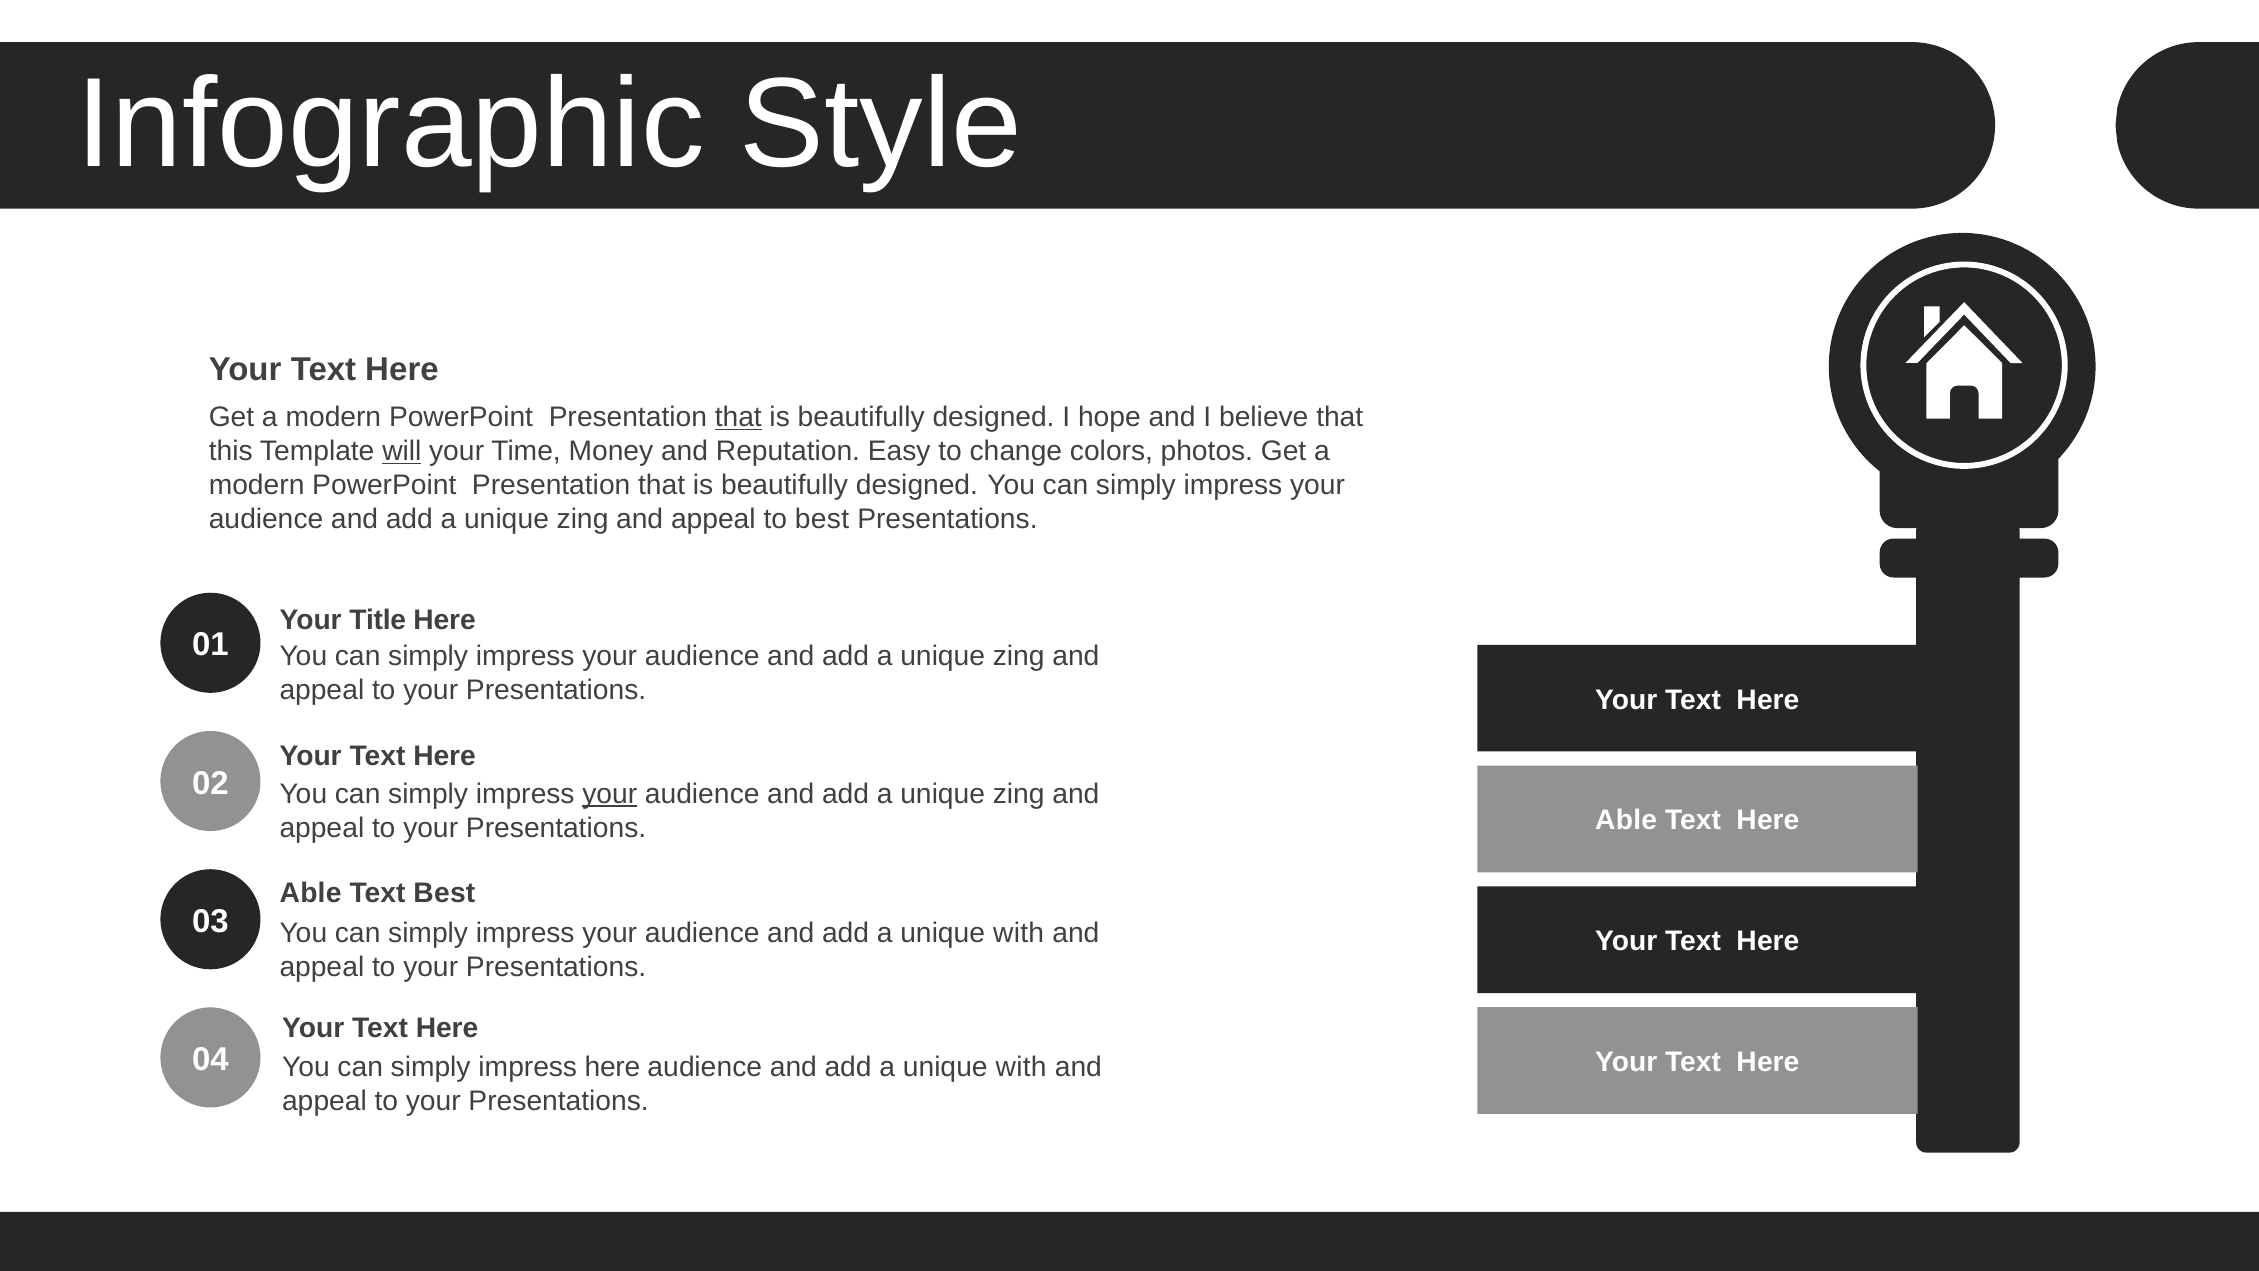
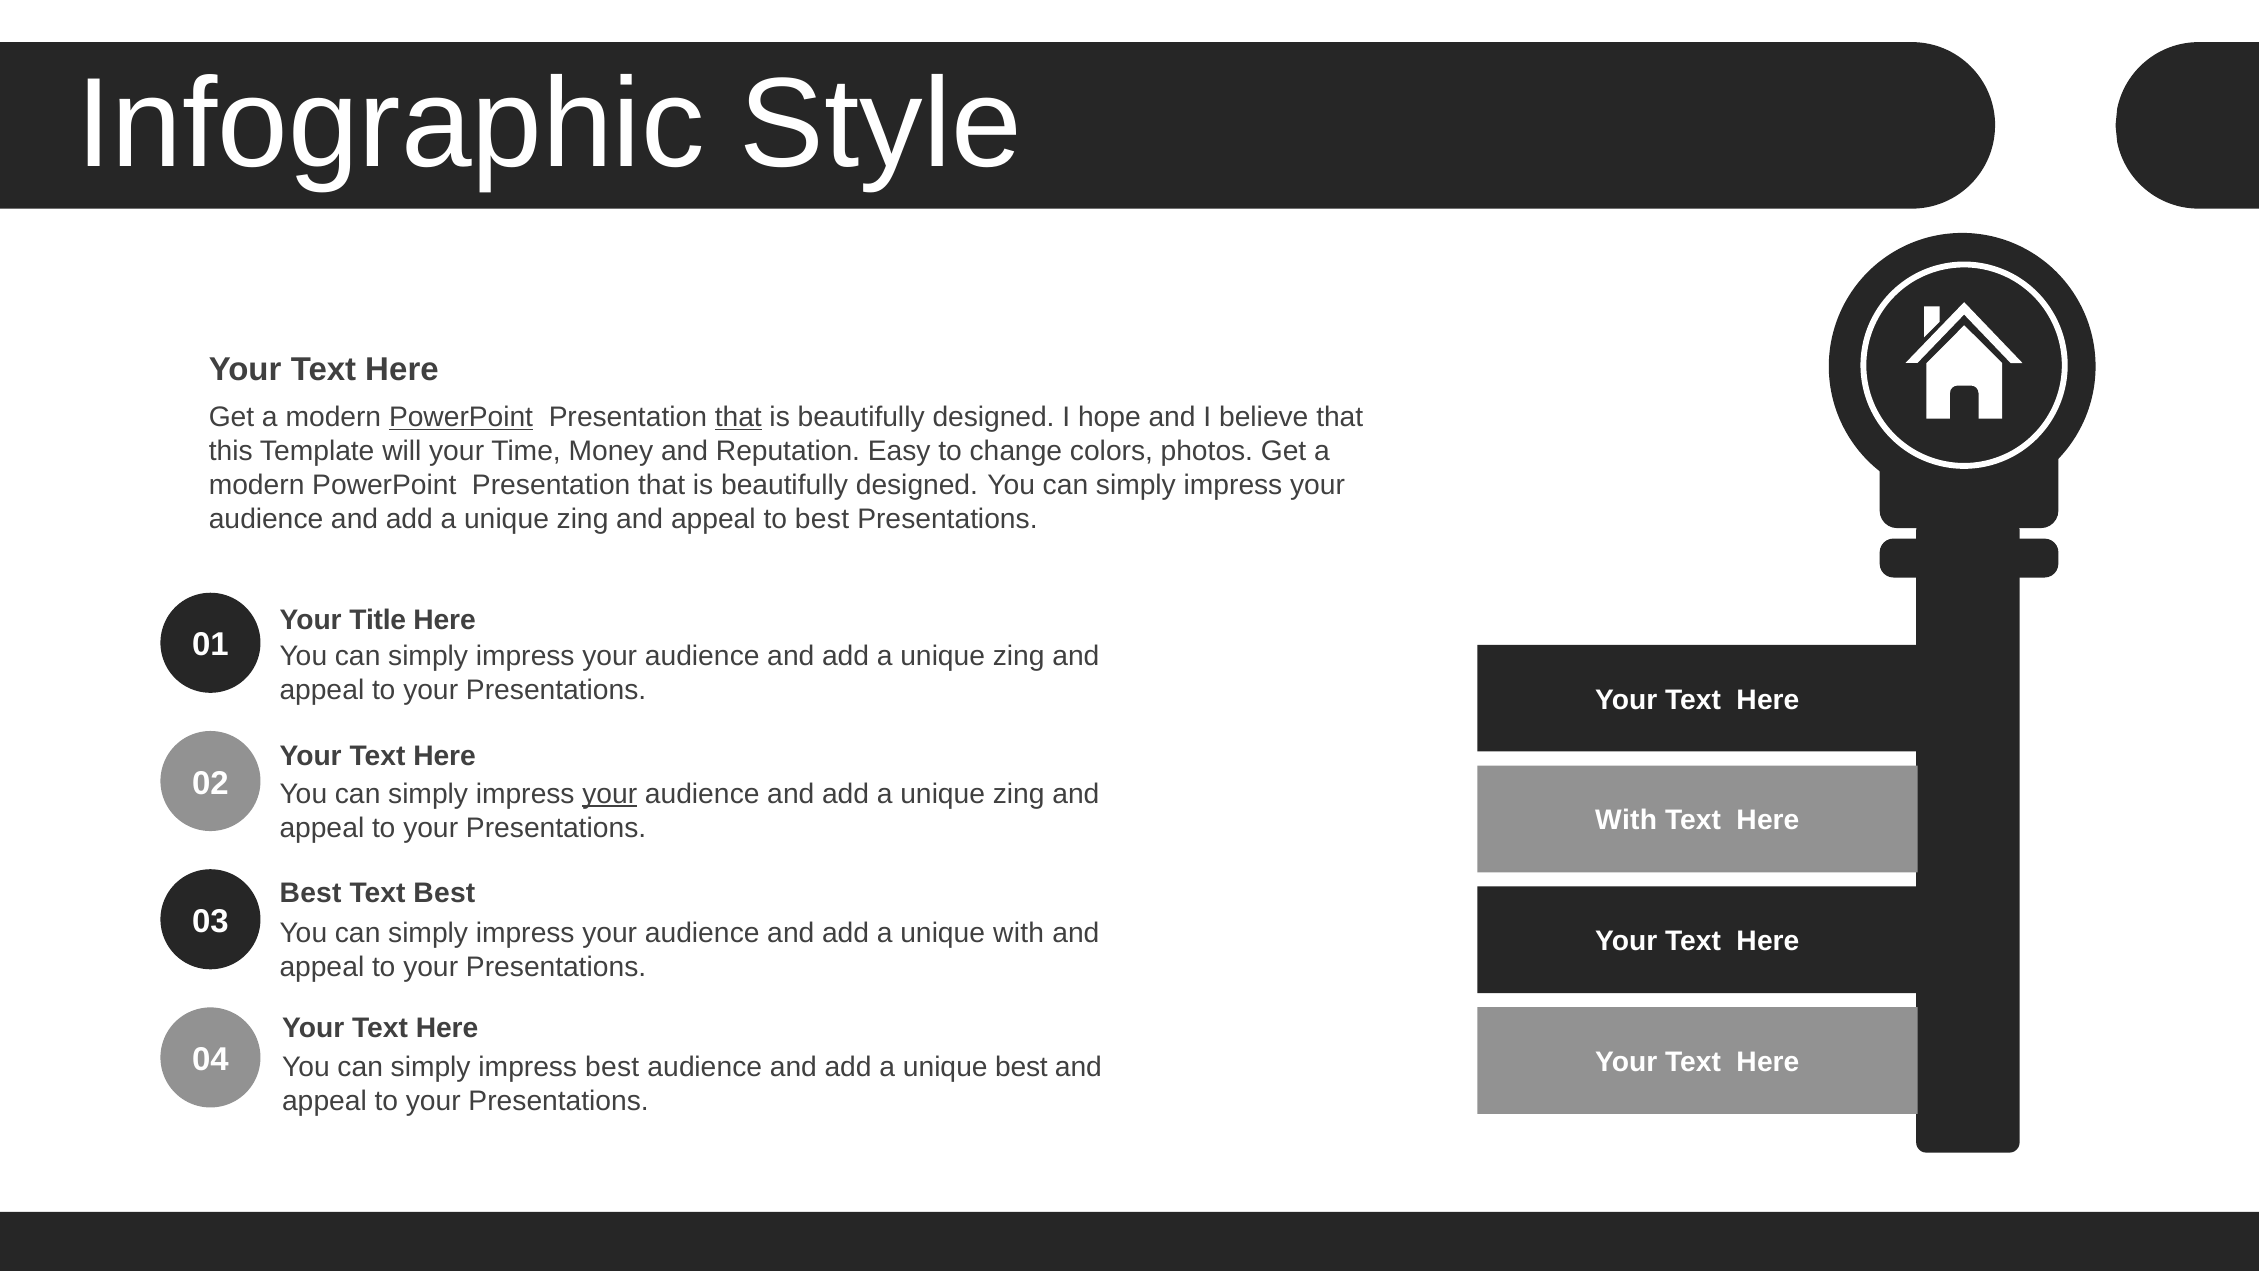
PowerPoint underline: none -> present (461, 417)
will underline: present -> none (402, 451)
Able: Able -> With (1626, 820)
Able: Able -> Best (311, 893)
impress here: here -> best (612, 1067)
with: with -> best (1021, 1067)
